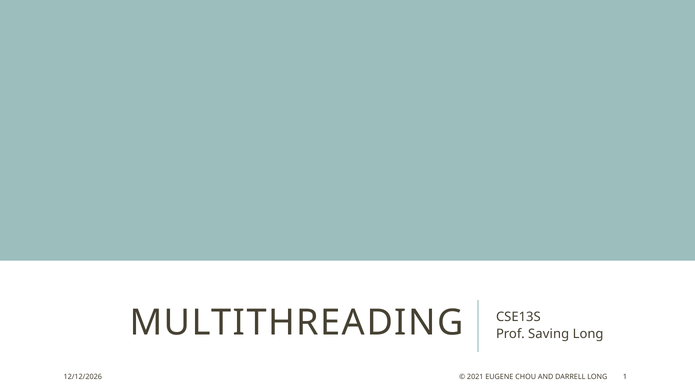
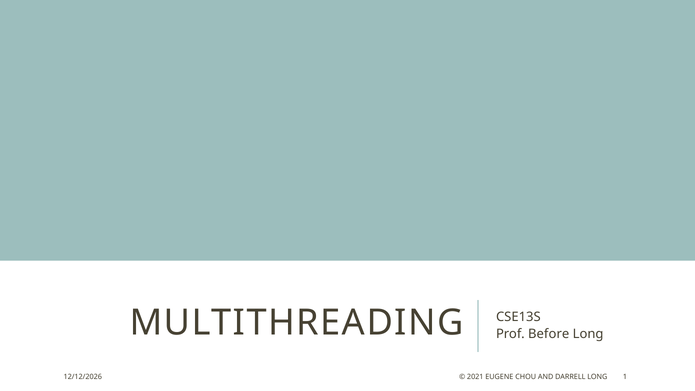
Saving: Saving -> Before (549, 334)
